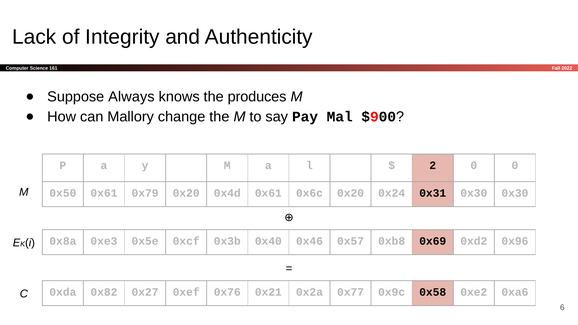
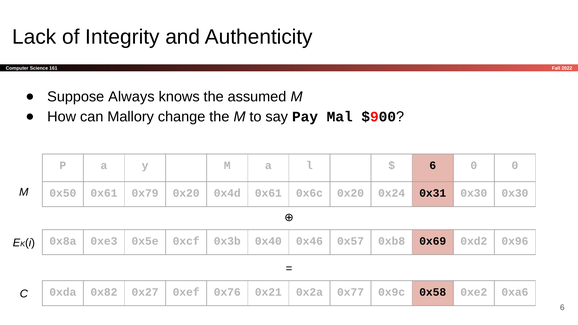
produces: produces -> assumed (257, 97)
2: 2 -> 6 (433, 165)
